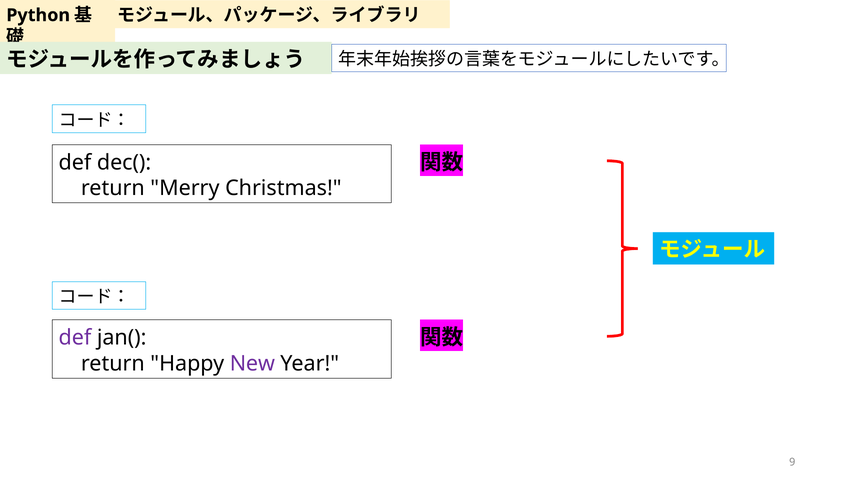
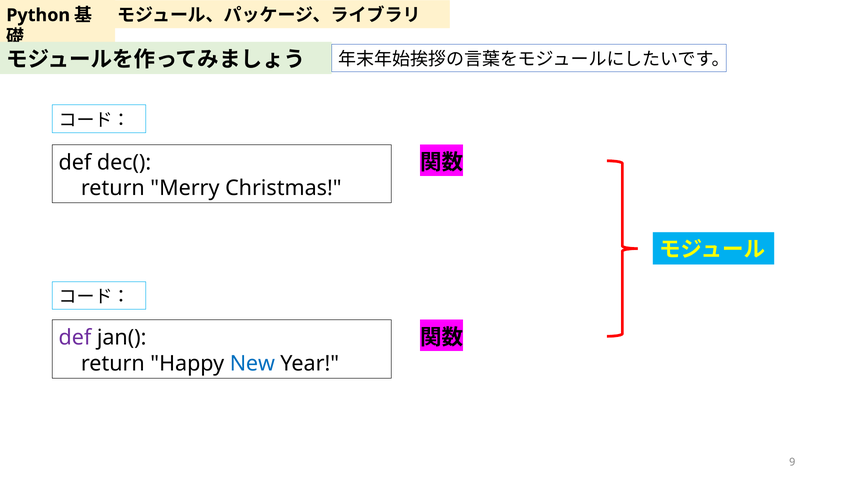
New colour: purple -> blue (252, 363)
